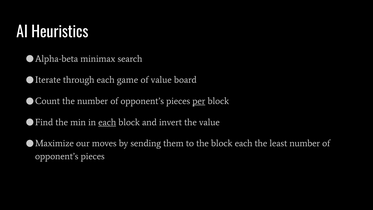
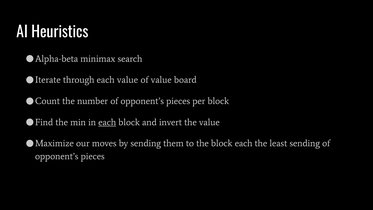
each game: game -> value (127, 80)
per underline: present -> none (199, 101)
least number: number -> sending (305, 143)
